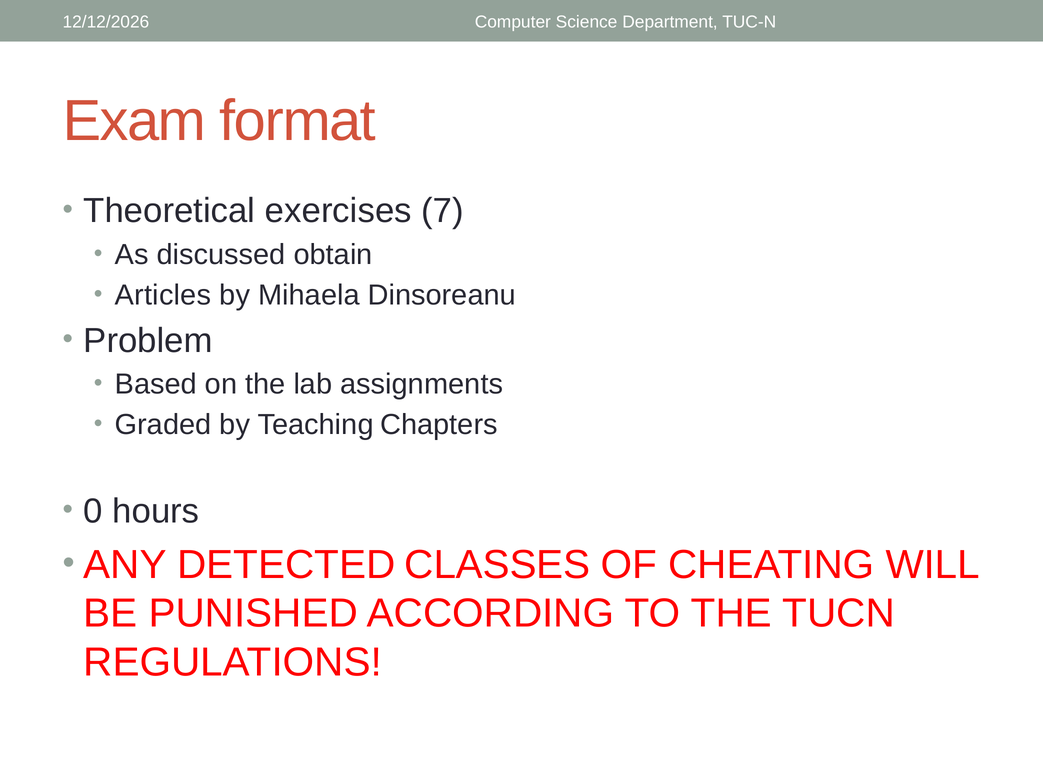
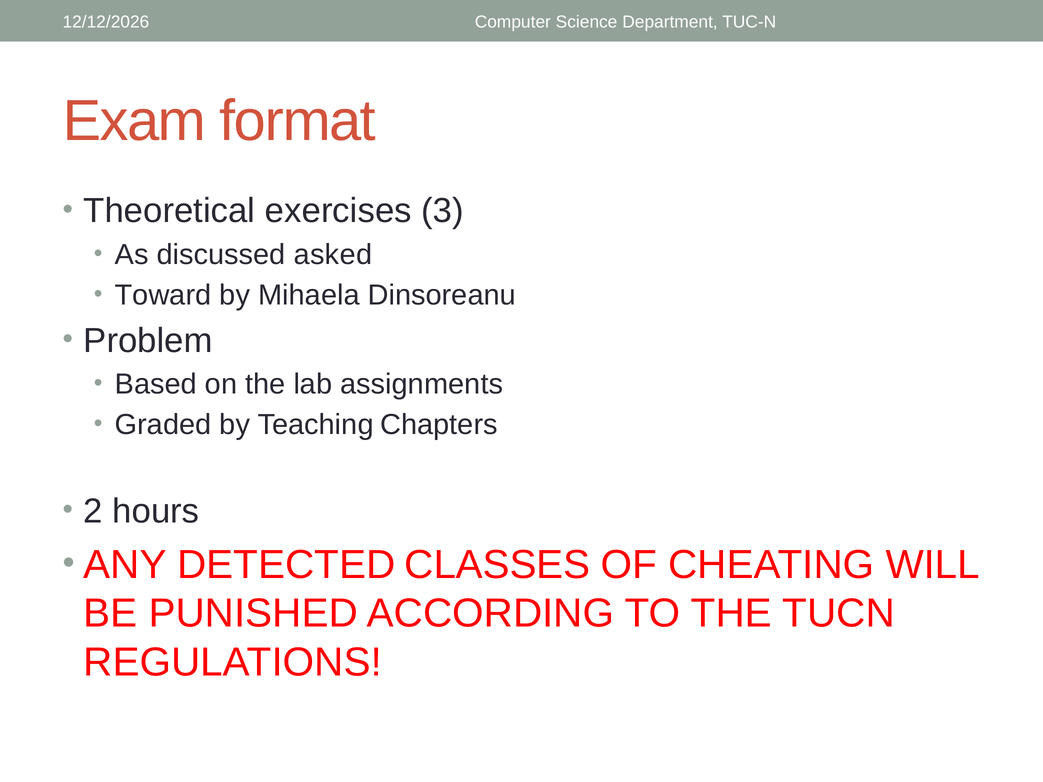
7: 7 -> 3 (443, 211)
obtain: obtain -> asked (333, 255)
Articles: Articles -> Toward (163, 295)
0: 0 -> 2 (93, 511)
